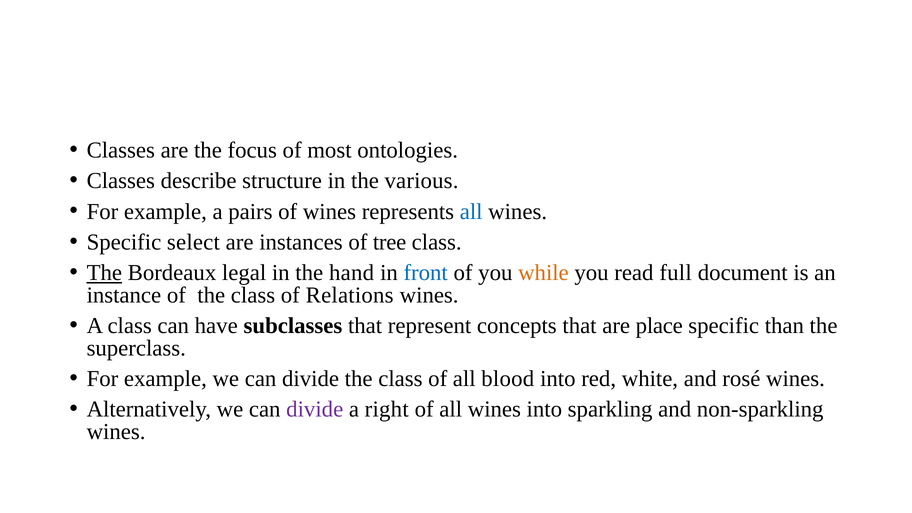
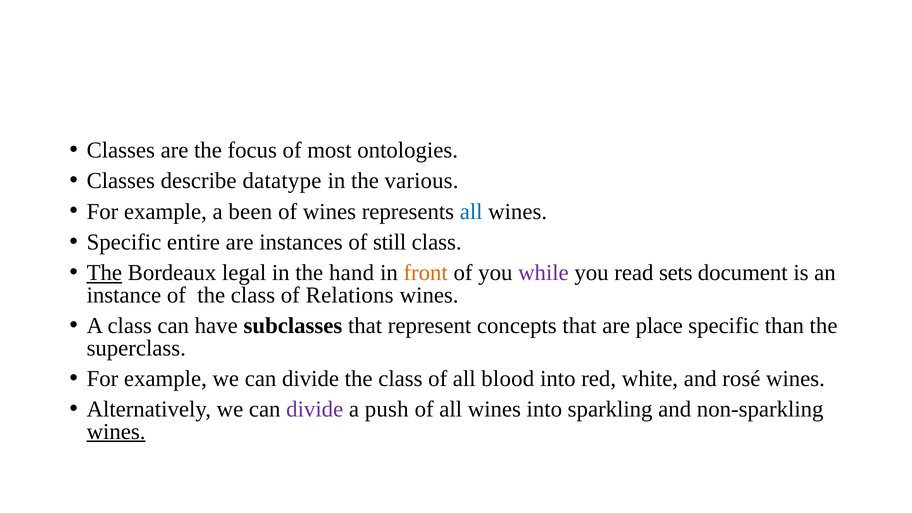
structure: structure -> datatype (282, 181)
pairs: pairs -> been (250, 212)
select: select -> entire (193, 242)
tree: tree -> still (390, 242)
front colour: blue -> orange (426, 273)
while colour: orange -> purple (543, 273)
full: full -> sets (676, 273)
right: right -> push (387, 409)
wines underline: none -> present (116, 432)
